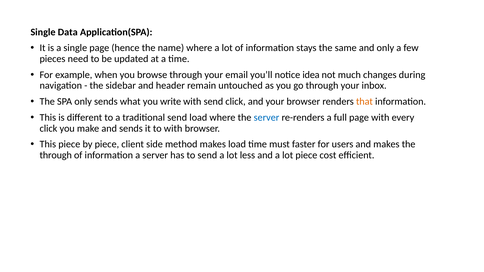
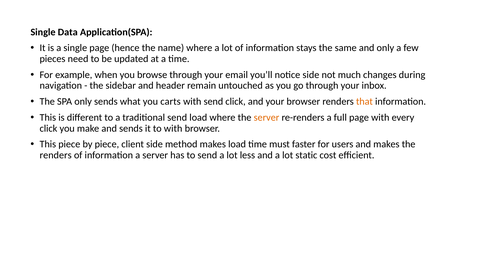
notice idea: idea -> side (311, 75)
write: write -> carts (171, 102)
server colour: blue -> orange (267, 118)
through: through -> renders (56, 155)
lot piece: piece -> static (306, 155)
